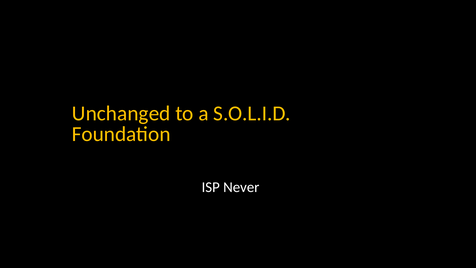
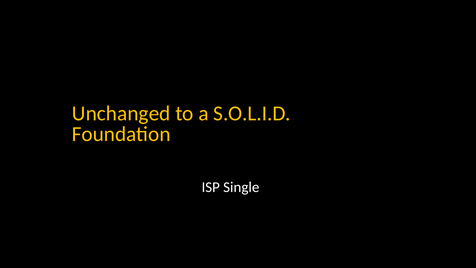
Never: Never -> Single (241, 187)
